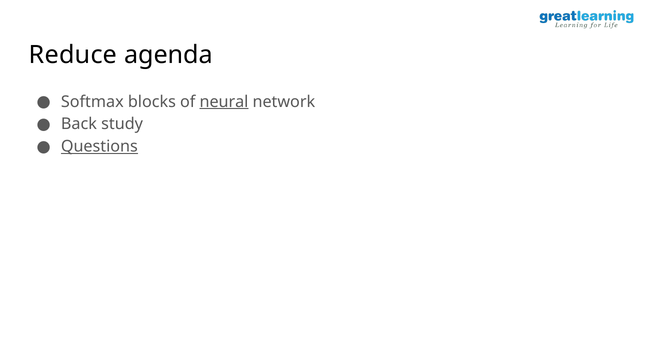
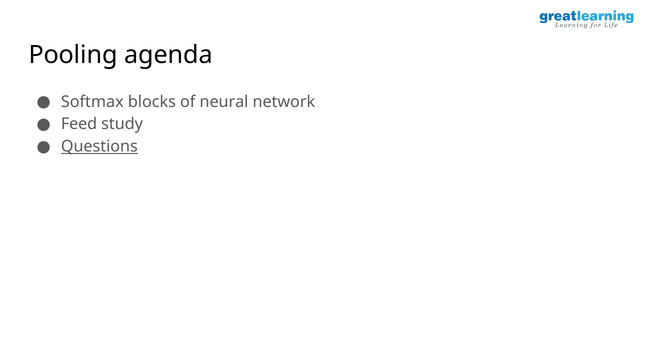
Reduce: Reduce -> Pooling (73, 55)
neural underline: present -> none (224, 102)
Back: Back -> Feed (79, 124)
